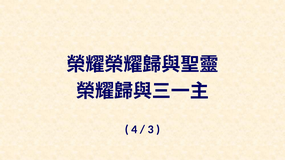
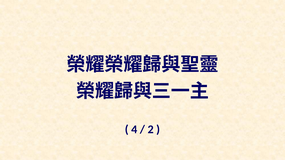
3: 3 -> 2 (151, 130)
